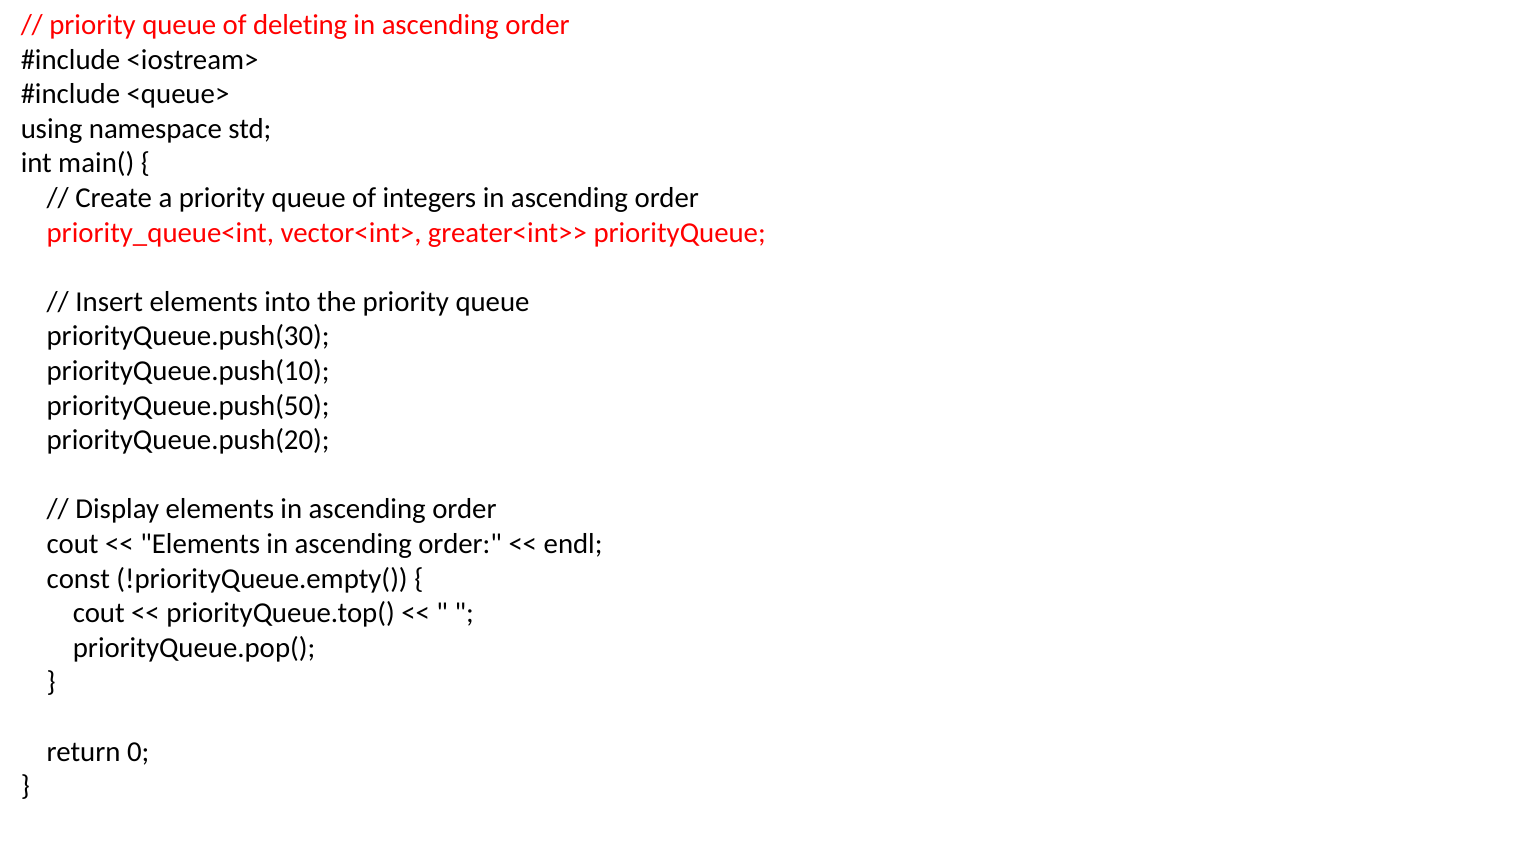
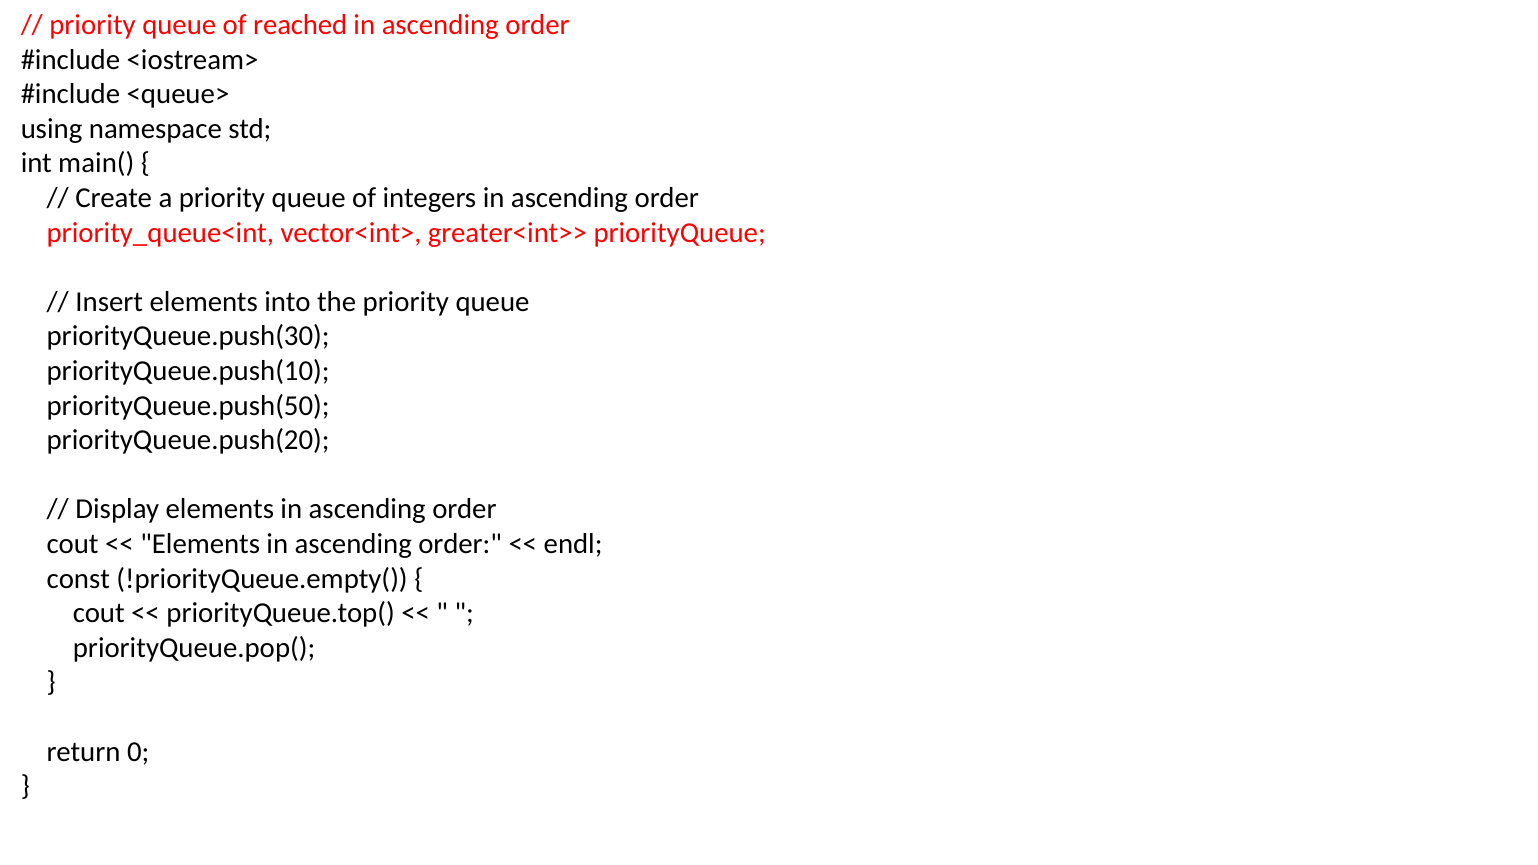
deleting: deleting -> reached (300, 25)
